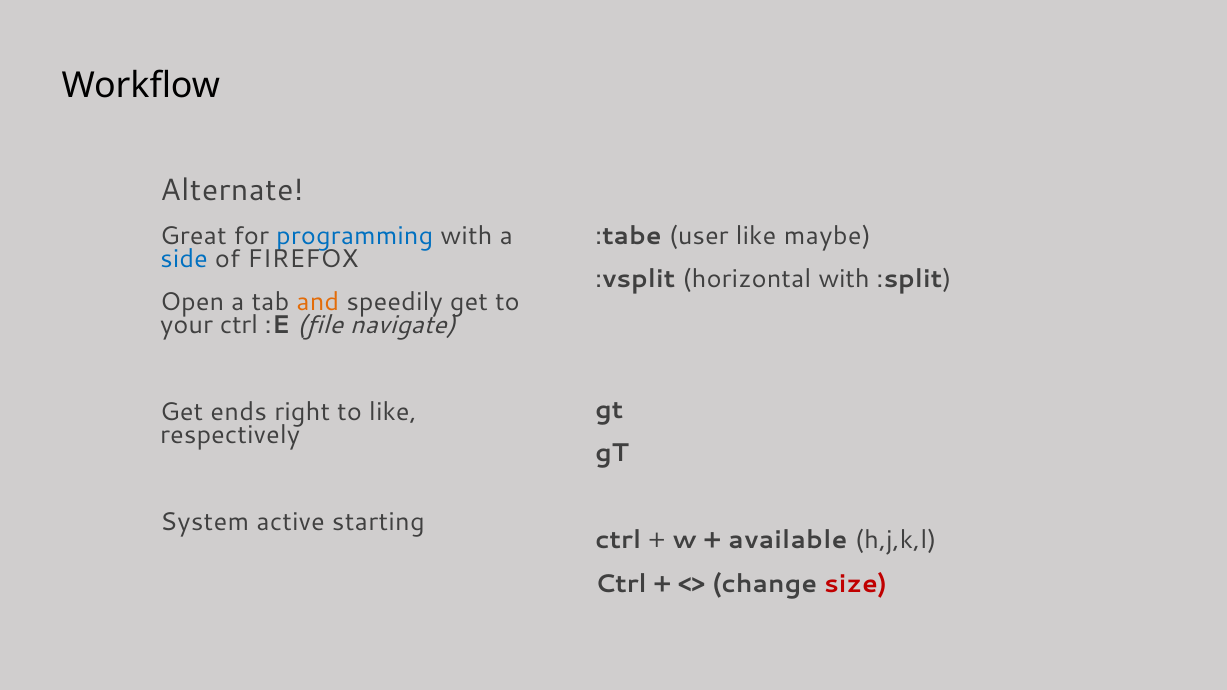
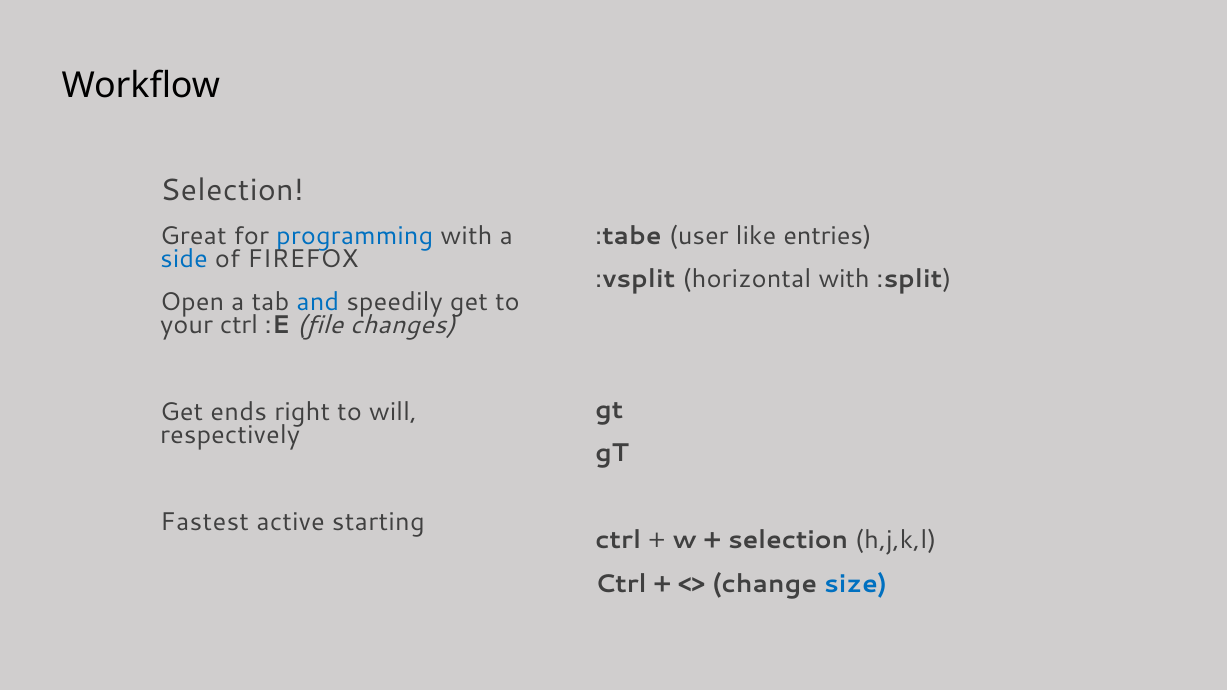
Alternate: Alternate -> Selection (232, 190)
maybe: maybe -> entries (828, 236)
and colour: orange -> blue (318, 303)
navigate: navigate -> changes (403, 326)
to like: like -> will (393, 413)
System: System -> Fastest (205, 523)
available: available -> selection (788, 540)
size colour: red -> blue (856, 584)
